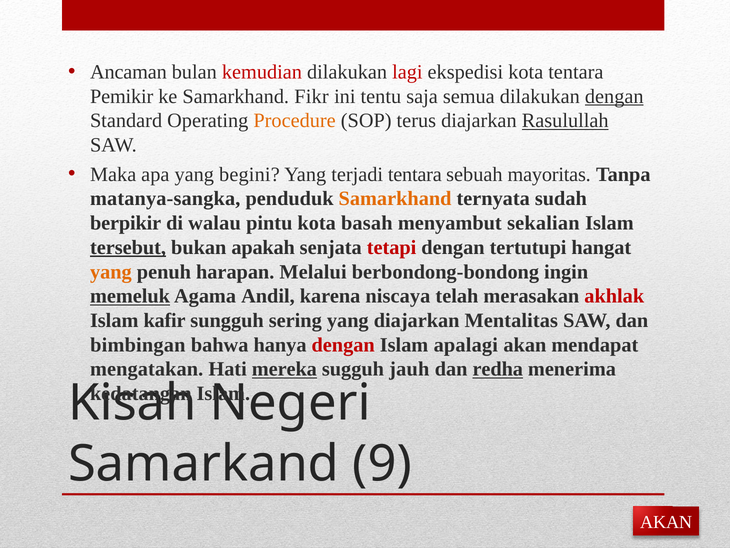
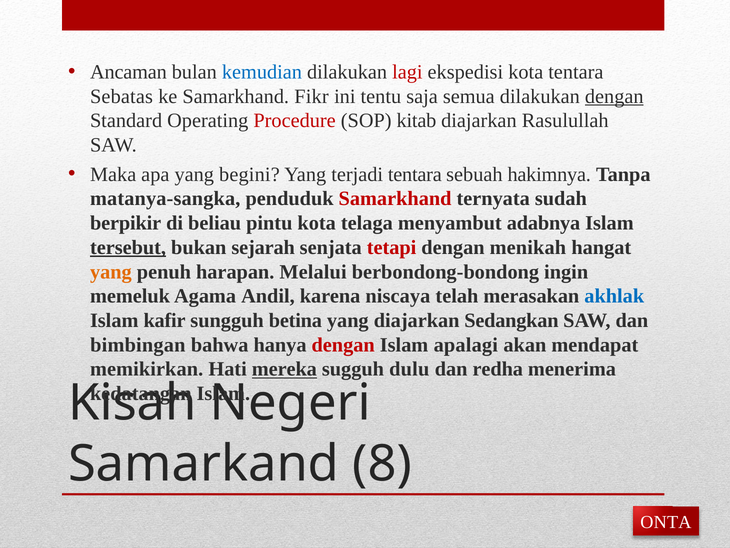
kemudian colour: red -> blue (262, 72)
Pemikir: Pemikir -> Sebatas (122, 96)
Procedure colour: orange -> red (295, 121)
terus: terus -> kitab (416, 121)
Rasulullah underline: present -> none (565, 121)
mayoritas: mayoritas -> hakimnya (549, 174)
Samarkhand colour: orange -> red (395, 199)
walau: walau -> beliau (215, 223)
basah: basah -> telaga (367, 223)
sekalian: sekalian -> adabnya (544, 223)
apakah: apakah -> sejarah (263, 247)
tertutupi: tertutupi -> menikah (528, 247)
memeluk underline: present -> none (130, 296)
akhlak colour: red -> blue (614, 296)
sering: sering -> betina (295, 320)
Mentalitas: Mentalitas -> Sedangkan (511, 320)
mengatakan: mengatakan -> memikirkan (147, 369)
jauh: jauh -> dulu (409, 369)
redha underline: present -> none (498, 369)
9: 9 -> 8 (382, 463)
AKAN: AKAN -> ONTA (666, 522)
